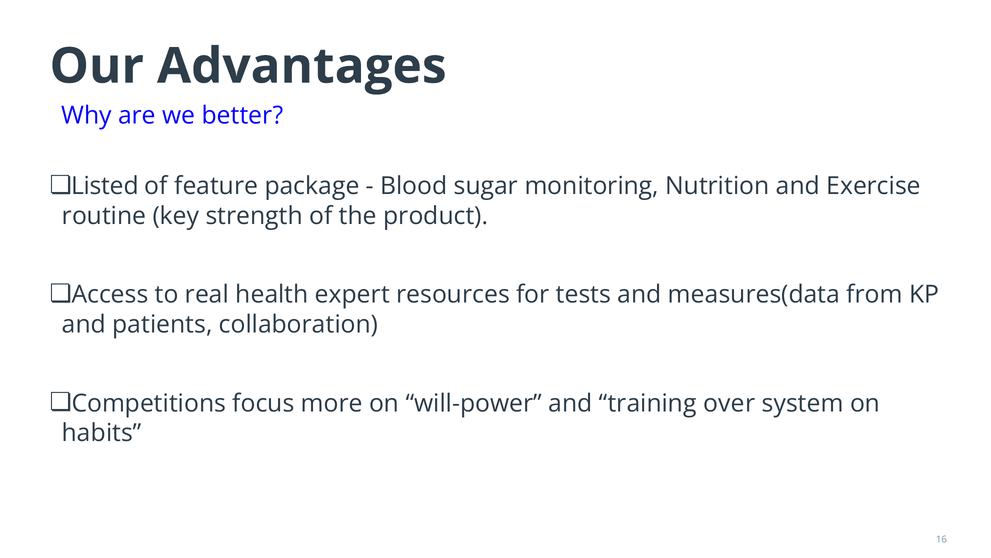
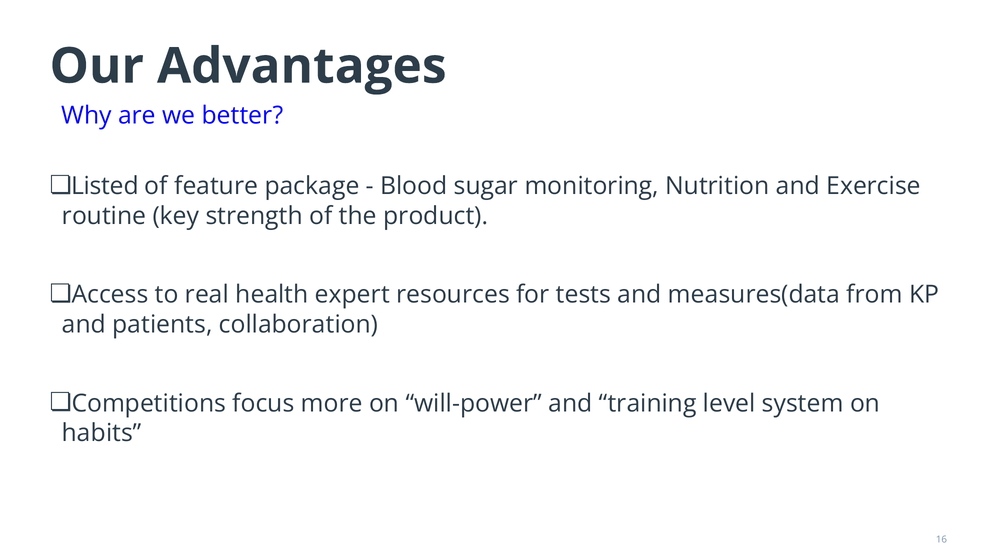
over: over -> level (729, 403)
